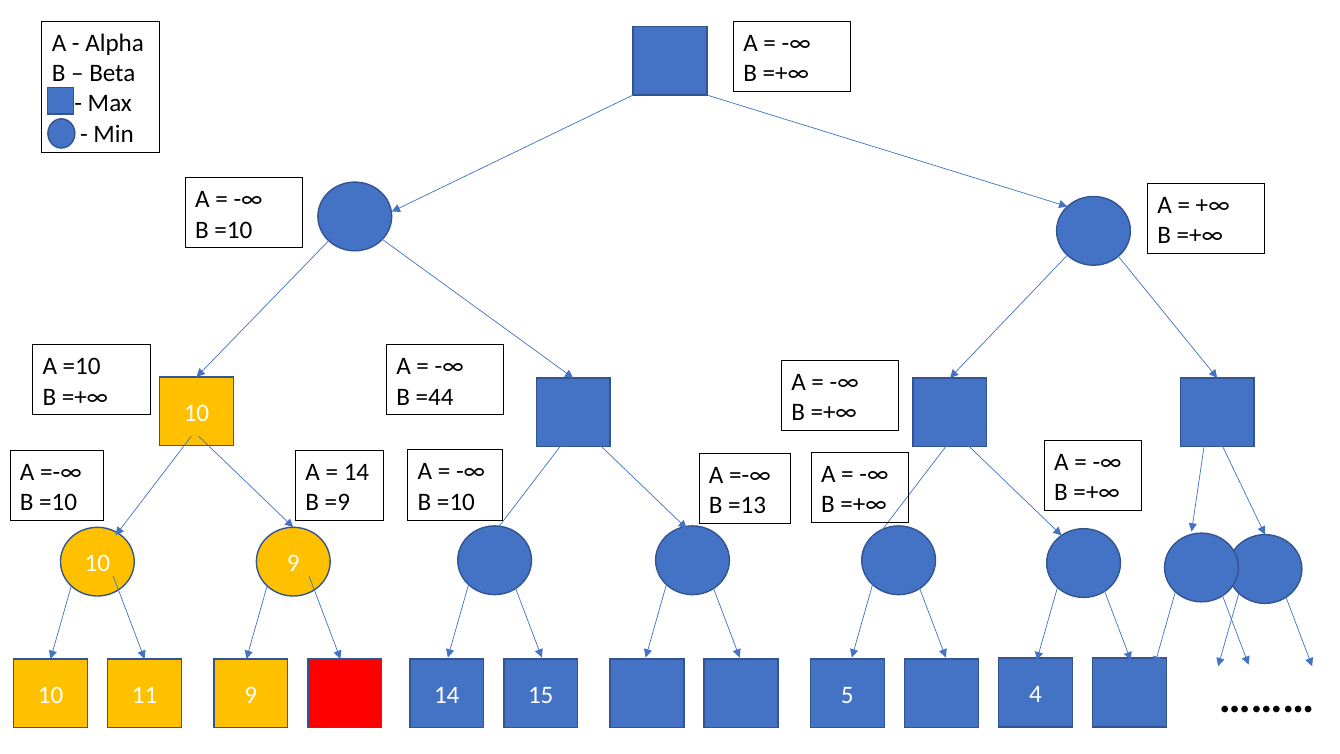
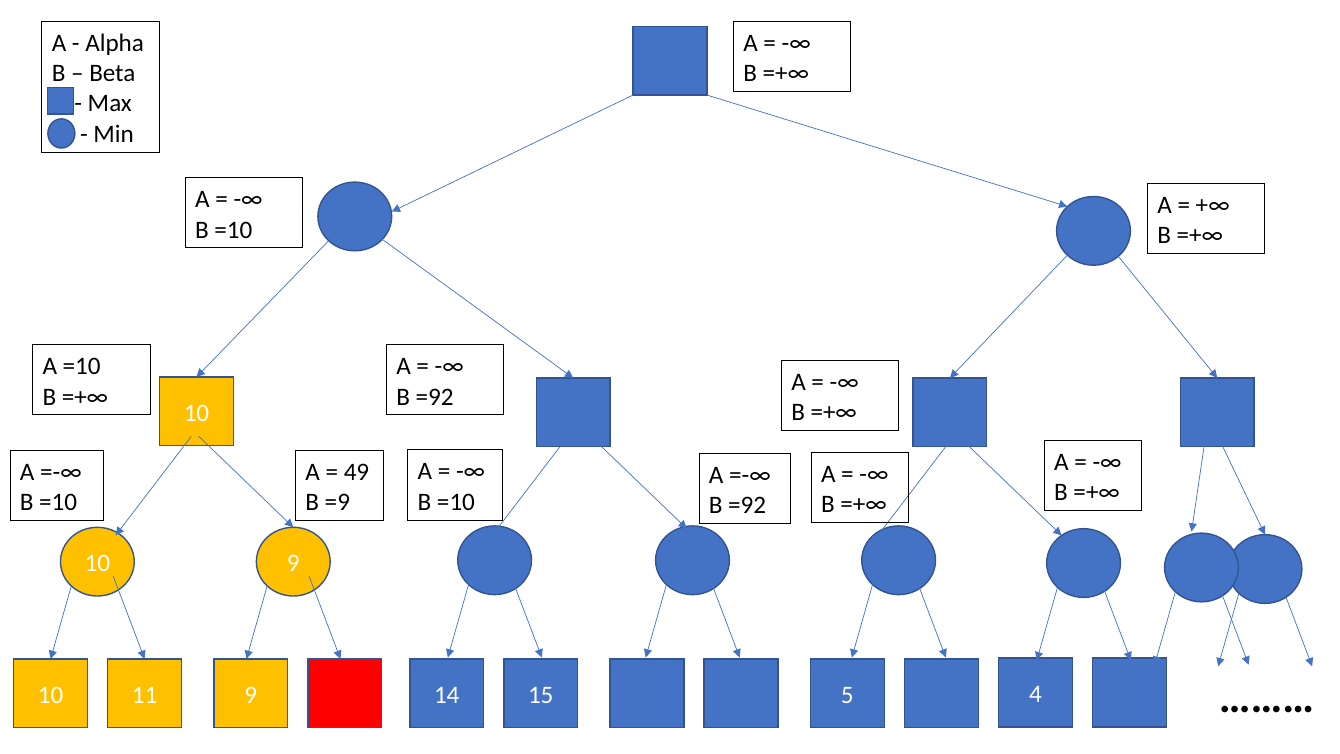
=44: =44 -> =92 (435, 397)
14: 14 -> 49 (356, 472)
=13: =13 -> =92 (747, 505)
